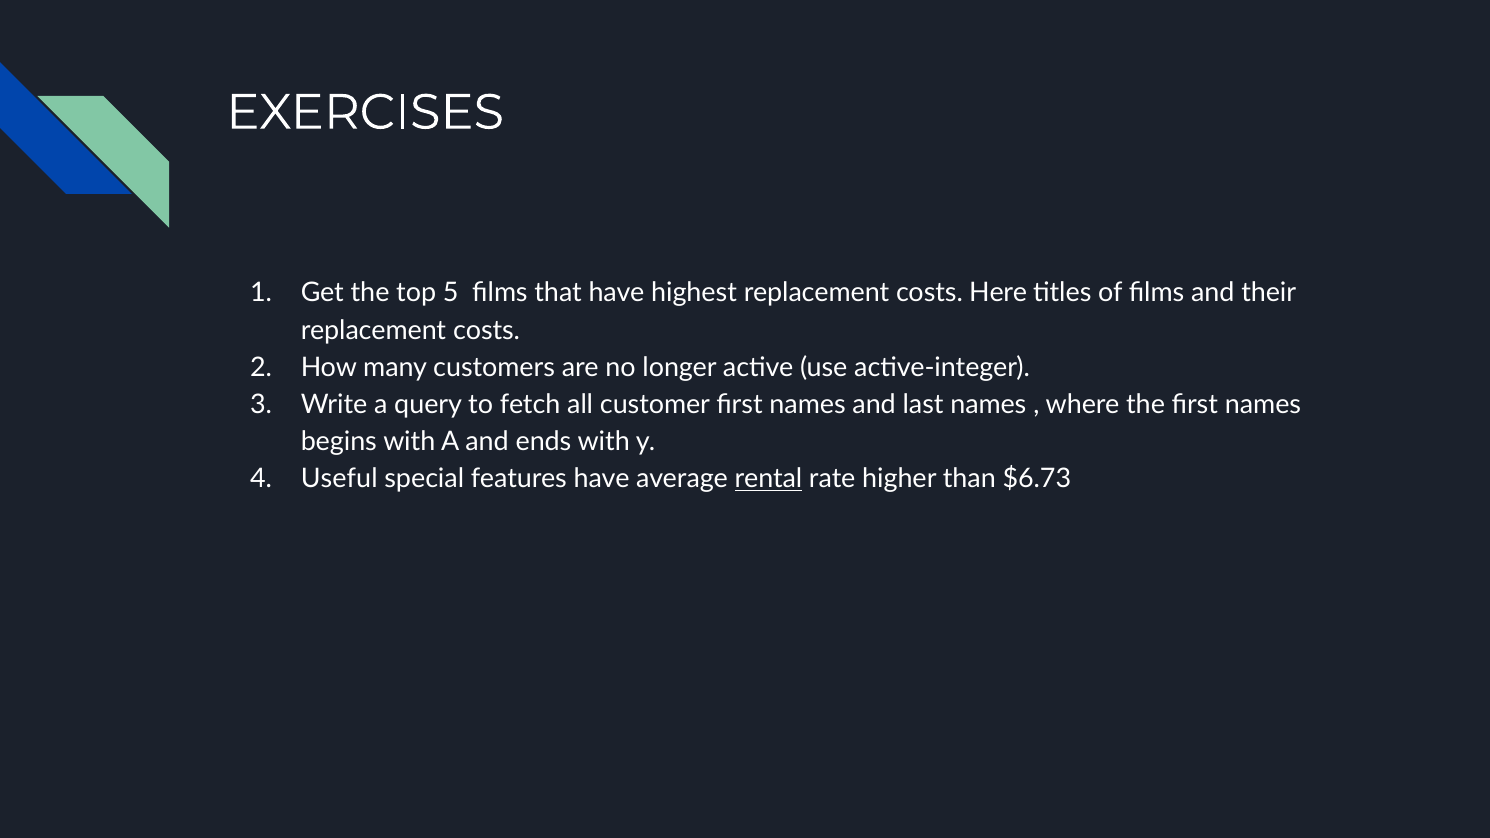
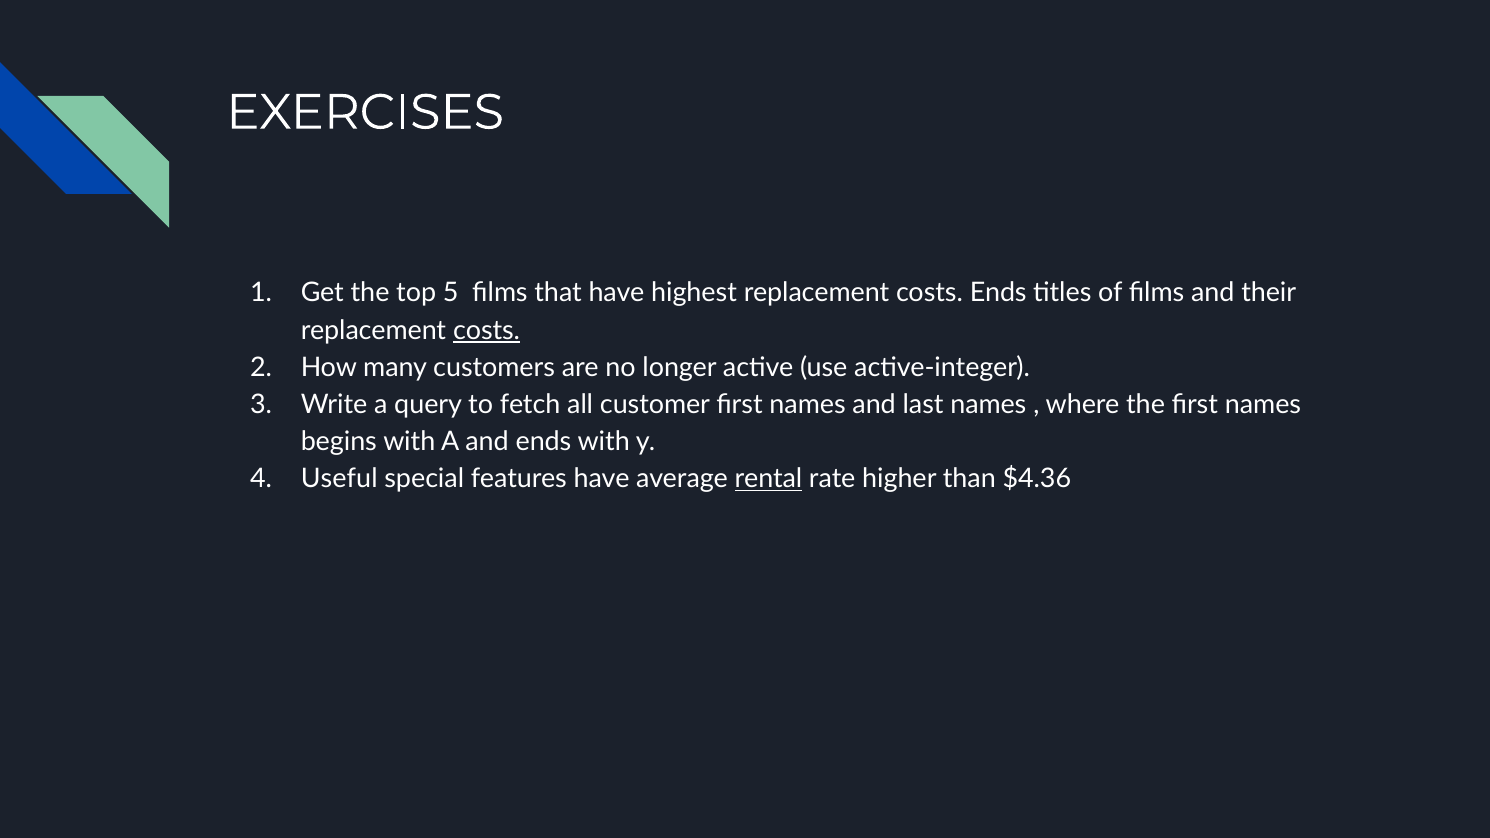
costs Here: Here -> Ends (998, 293)
costs underline: none -> present (487, 330)
$6.73: $6.73 -> $4.36 (1037, 479)
